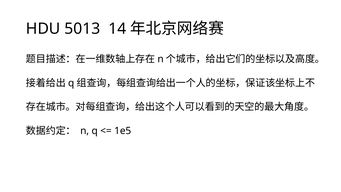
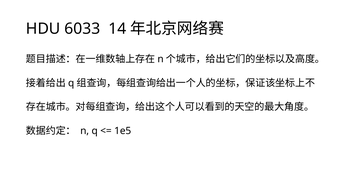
5013: 5013 -> 6033 (82, 29)
